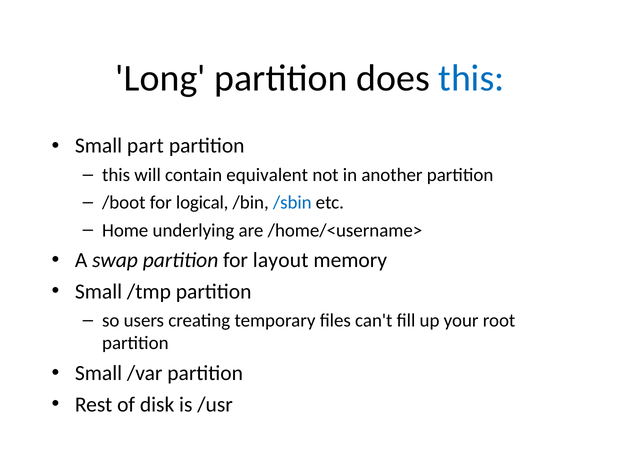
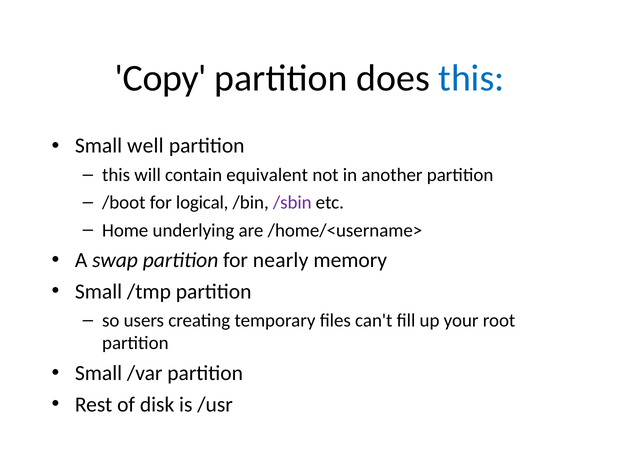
Long: Long -> Copy (161, 78)
part: part -> well (145, 145)
/sbin colour: blue -> purple (292, 203)
layout: layout -> nearly (281, 260)
